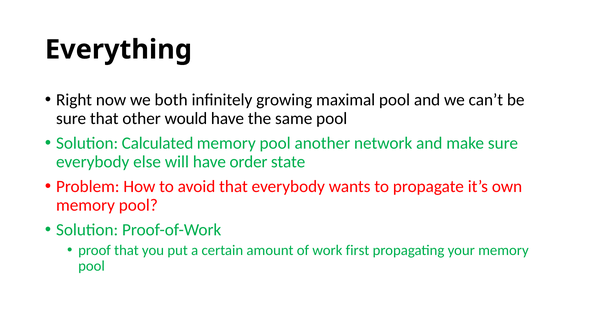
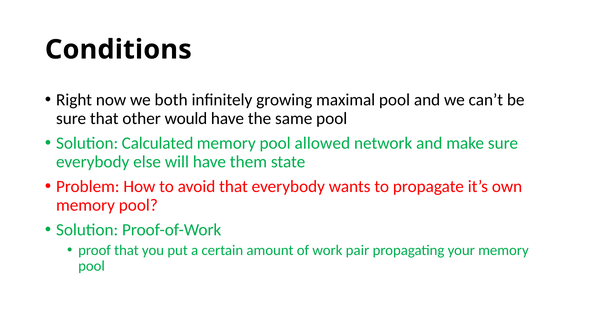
Everything: Everything -> Conditions (118, 50)
another: another -> allowed (322, 143)
order: order -> them (248, 162)
first: first -> pair (357, 250)
